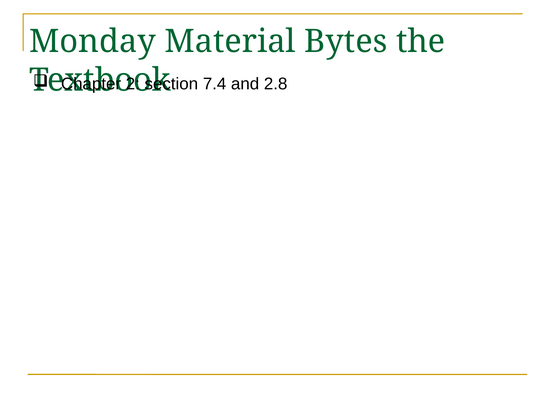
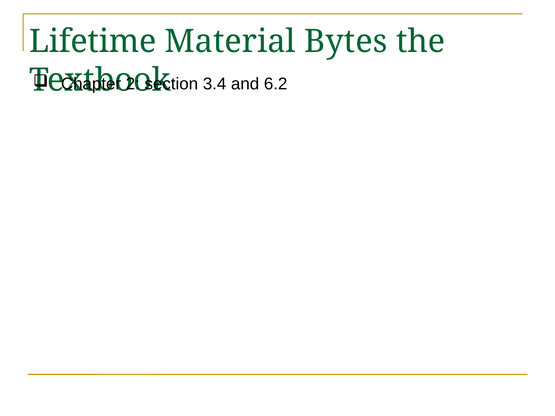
Monday: Monday -> Lifetime (93, 41)
7.4: 7.4 -> 3.4 (215, 84)
2.8: 2.8 -> 6.2 (276, 84)
